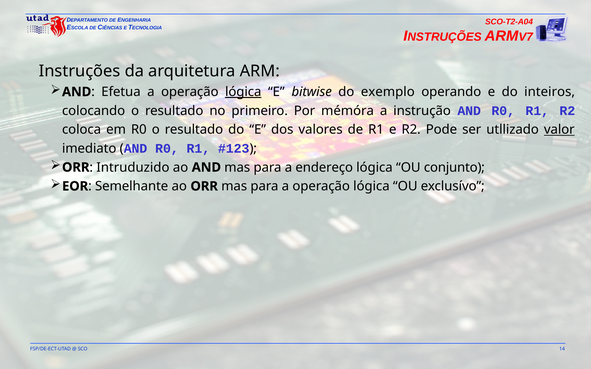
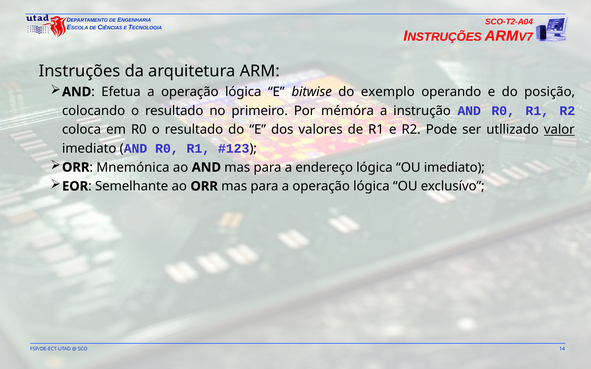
lógica underline: present -> none (243, 92)
inteiros: inteiros -> posição (550, 92)
Intruduzido: Intruduzido -> Mnemónica (133, 168)
OU conjunto: conjunto -> imediato (454, 168)
